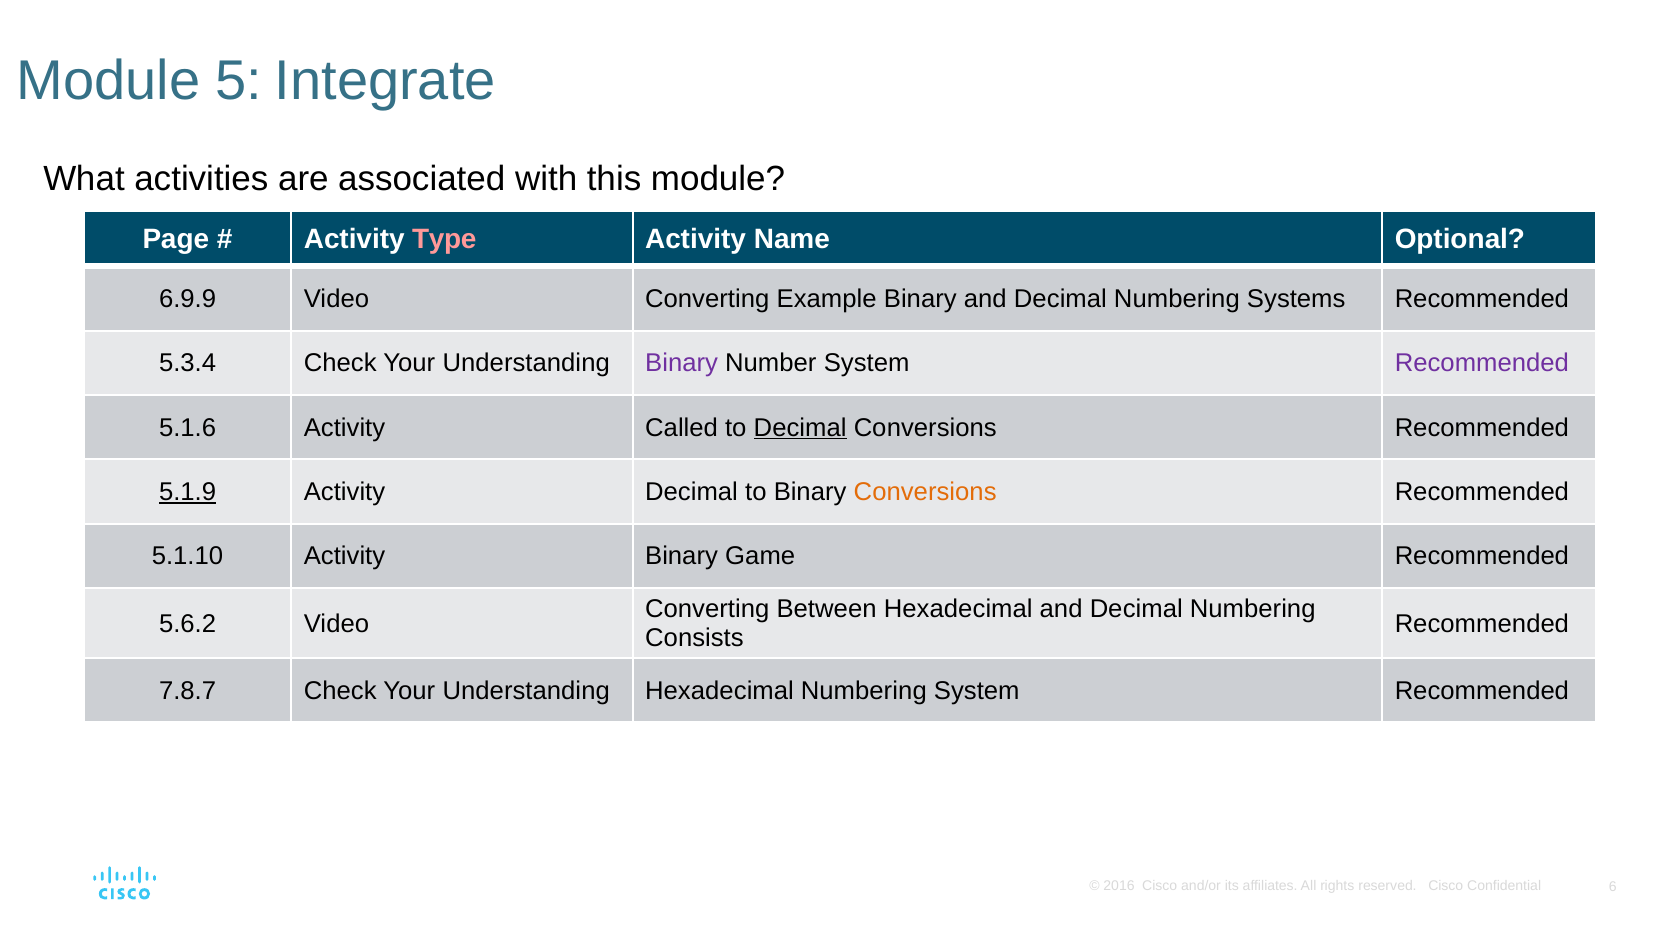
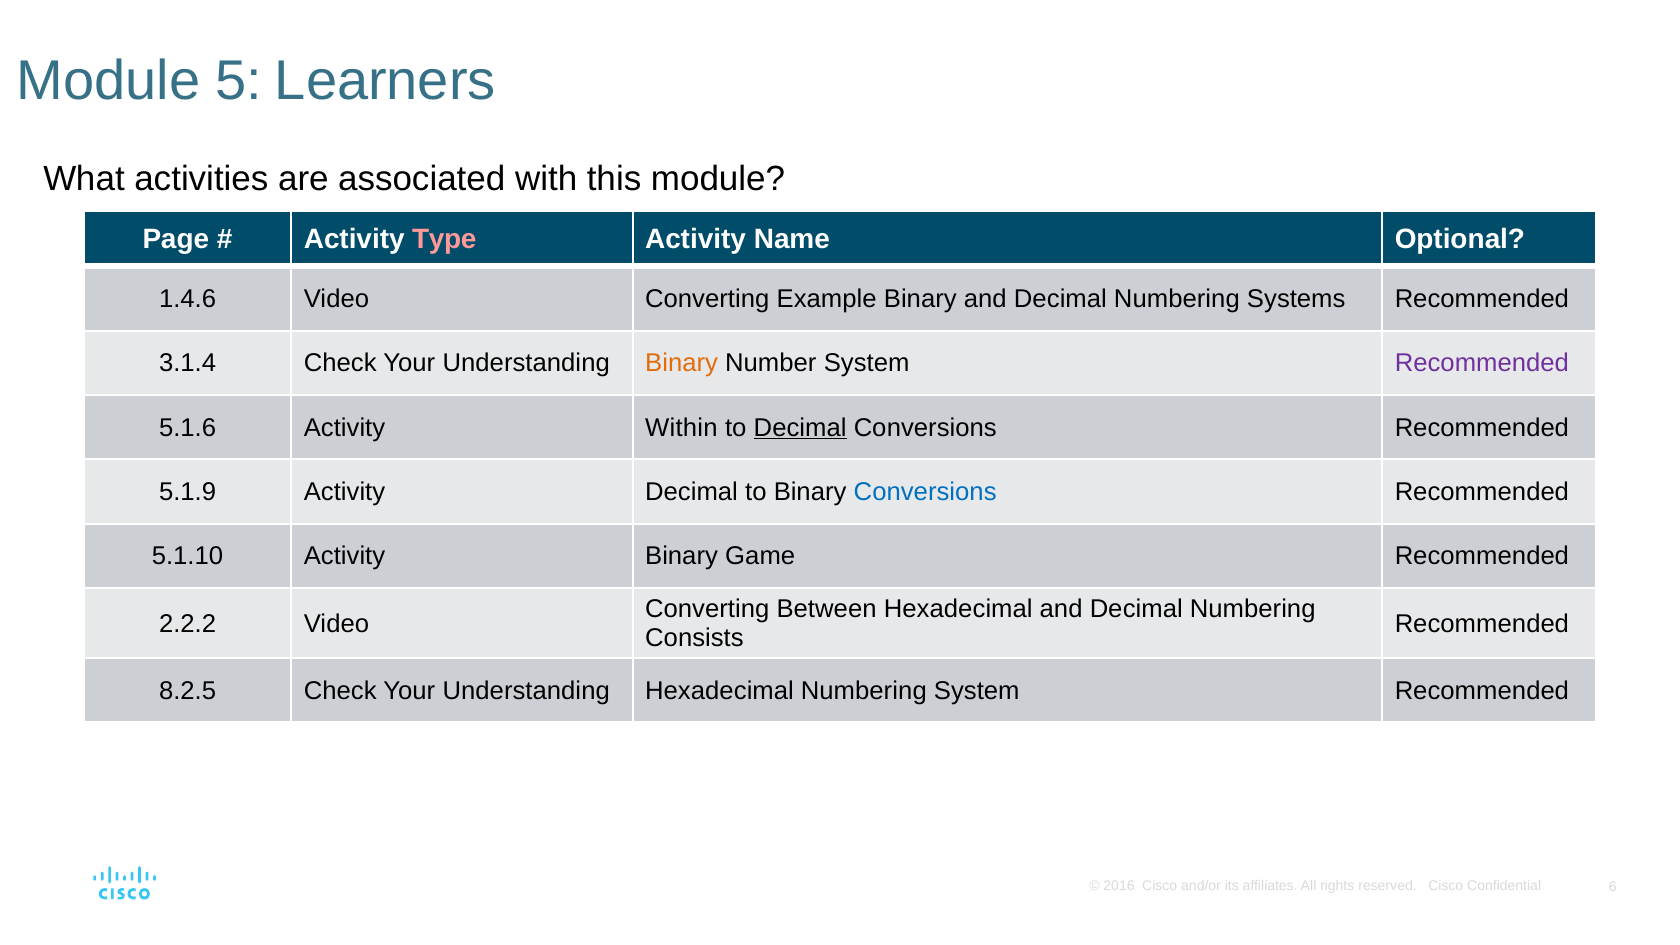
Integrate: Integrate -> Learners (385, 81)
6.9.9: 6.9.9 -> 1.4.6 (188, 299)
5.3.4: 5.3.4 -> 3.1.4 (188, 363)
Binary colour: purple -> orange (682, 363)
Called: Called -> Within (681, 428)
5.1.9 underline: present -> none (188, 492)
Conversions colour: orange -> blue (925, 492)
5.6.2: 5.6.2 -> 2.2.2 (188, 624)
7.8.7: 7.8.7 -> 8.2.5 (188, 691)
